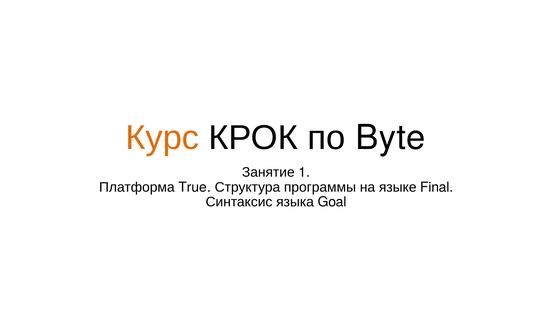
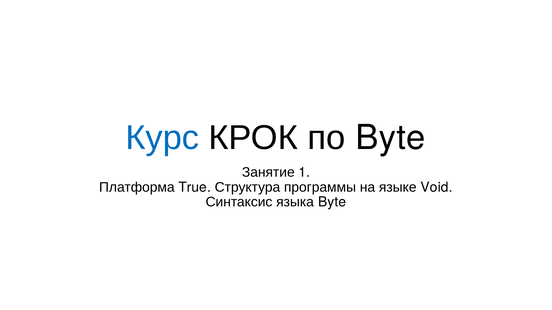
Курс colour: orange -> blue (162, 138)
Final: Final -> Void (437, 187)
языка Goal: Goal -> Byte (332, 202)
